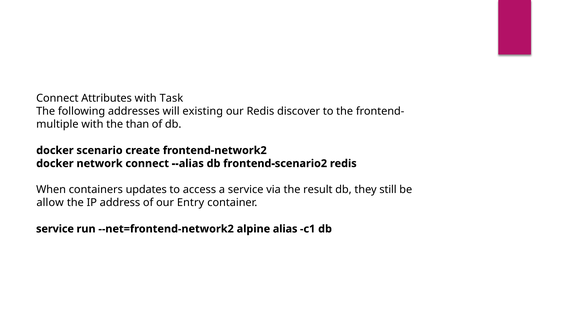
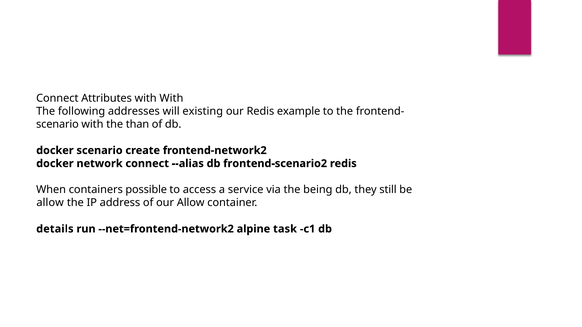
with Task: Task -> With (171, 98)
discover: discover -> example (299, 111)
multiple: multiple -> scenario (57, 124)
updates: updates -> possible (146, 190)
result: result -> being (318, 190)
our Entry: Entry -> Allow (191, 203)
service: service -> details (55, 229)
alias: alias -> task (285, 229)
